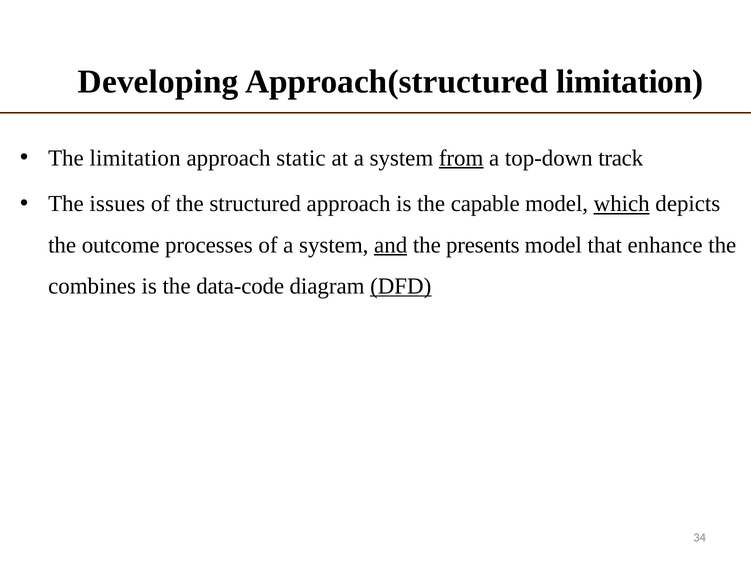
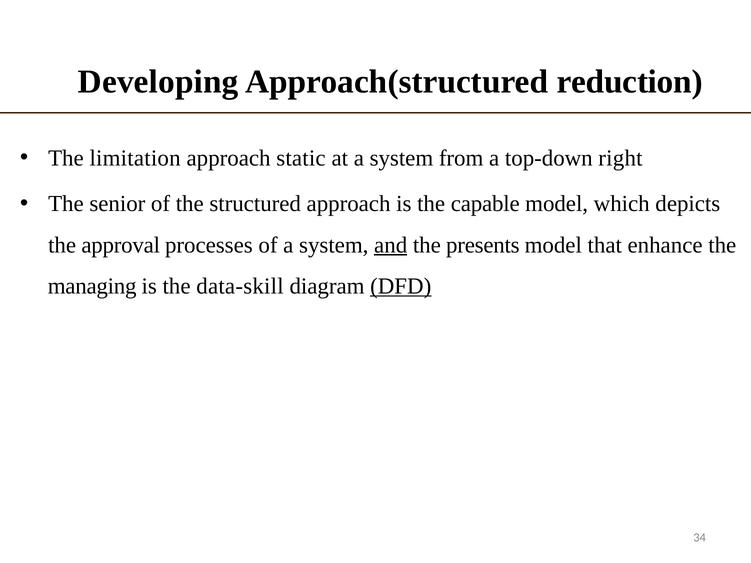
Approach(structured limitation: limitation -> reduction (630, 82)
from underline: present -> none (461, 158)
track: track -> right (620, 158)
issues: issues -> senior (117, 204)
which underline: present -> none (622, 204)
outcome: outcome -> approval (121, 245)
combines: combines -> managing (92, 286)
data-code: data-code -> data-skill (240, 286)
